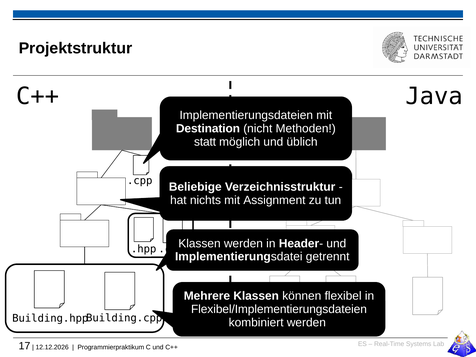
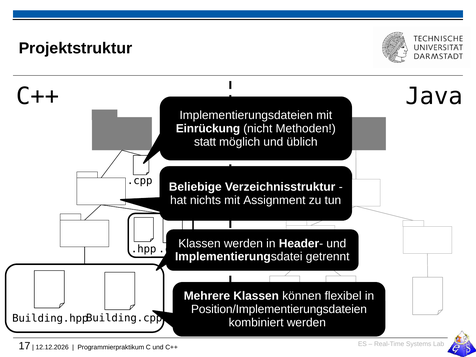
Destination: Destination -> Einrückung (208, 128)
Flexibel/Implementierungsdateien: Flexibel/Implementierungsdateien -> Position/Implementierungsdateien (279, 309)
